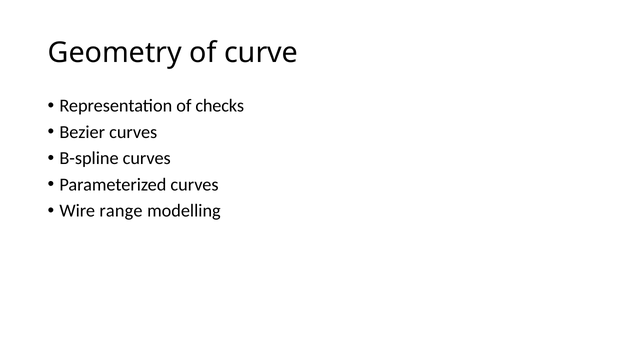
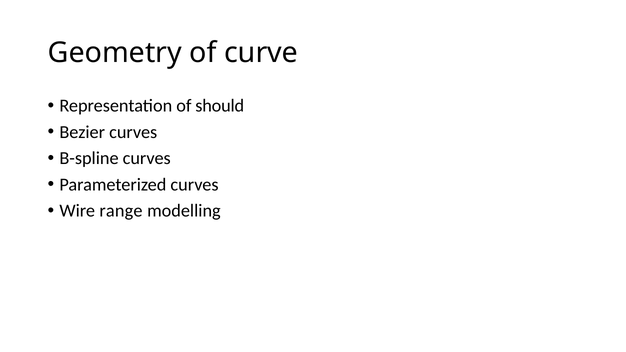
checks: checks -> should (220, 106)
